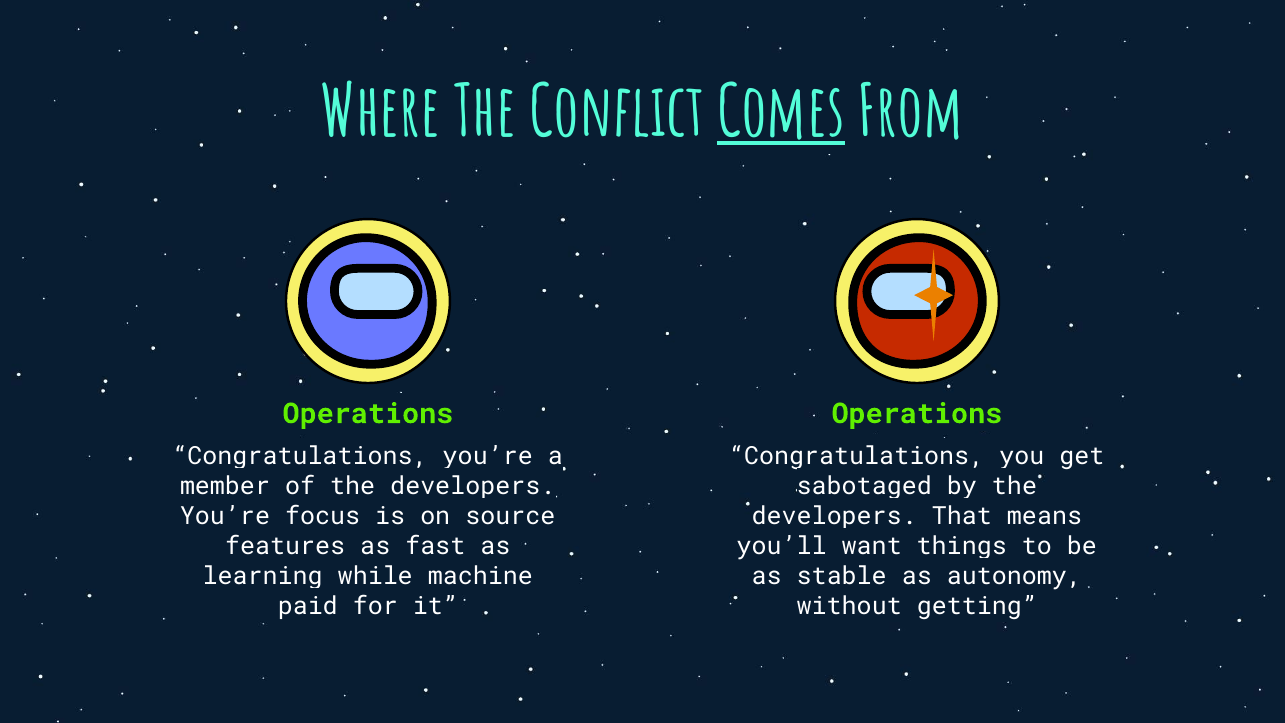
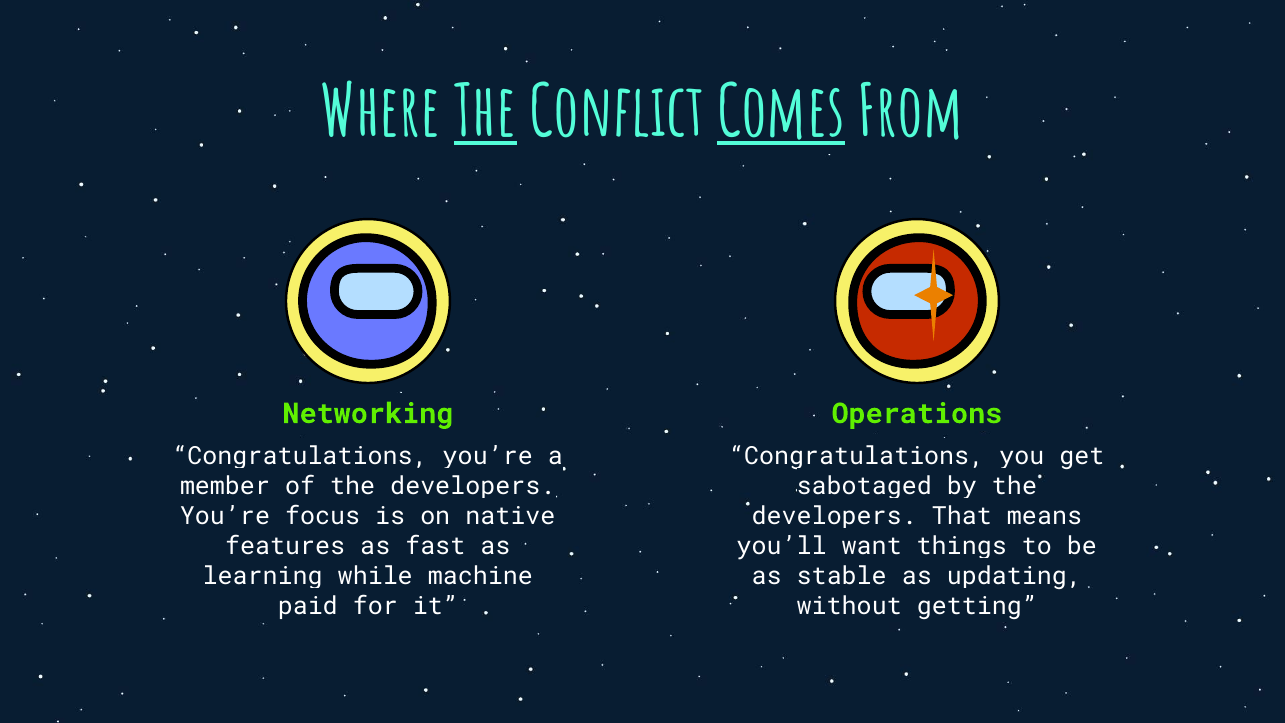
The underline: none -> present (485, 113)
Operations: Operations -> Networking (368, 414)
source: source -> native (510, 516)
autonomy: autonomy -> updating (1014, 576)
